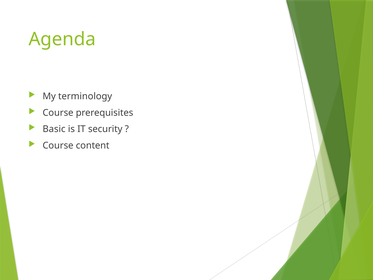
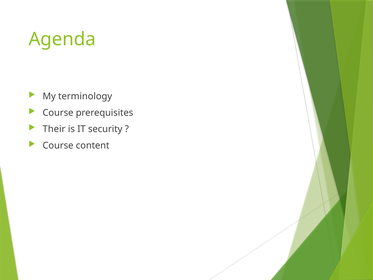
Basic: Basic -> Their (54, 129)
